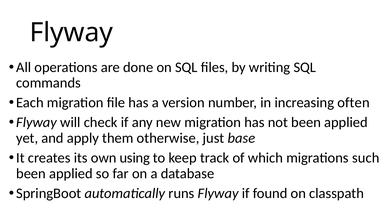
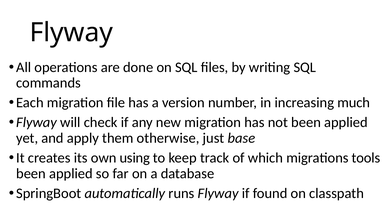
often: often -> much (354, 103)
such: such -> tools (366, 158)
